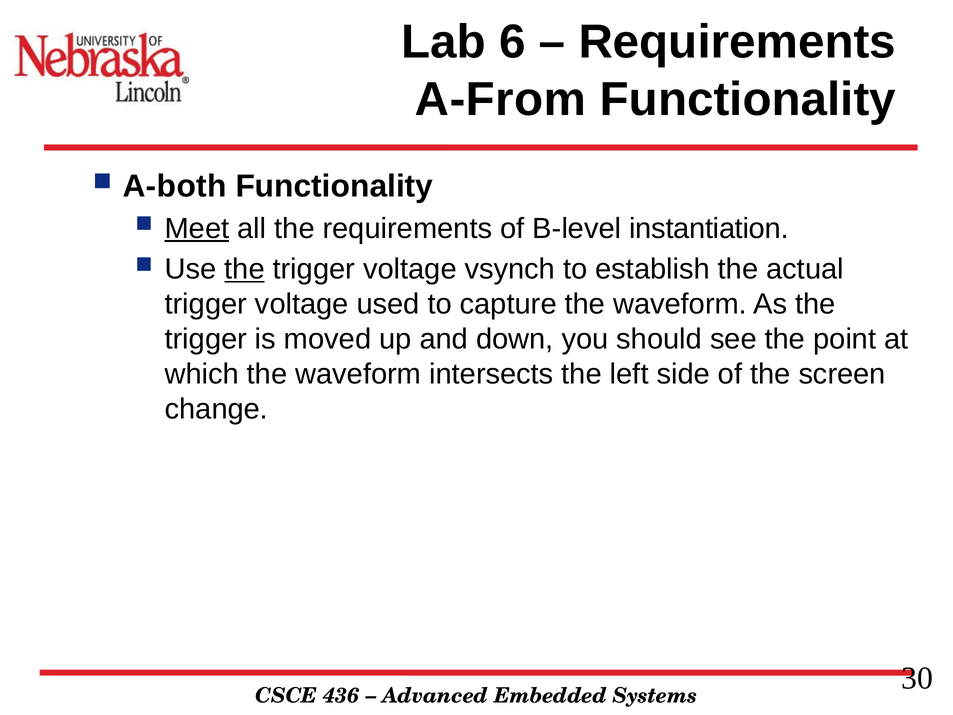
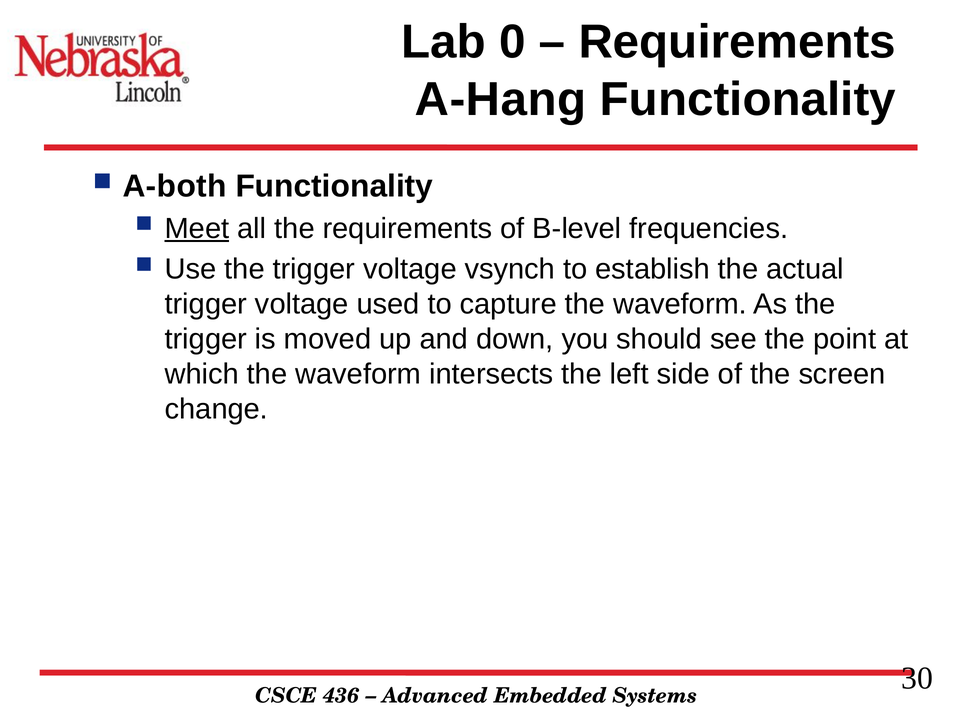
6: 6 -> 0 (512, 42)
A-From: A-From -> A-Hang (500, 99)
instantiation: instantiation -> frequencies (709, 228)
the underline: present -> none (245, 269)
